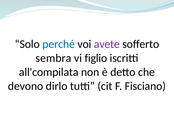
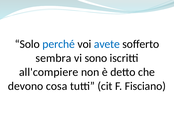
avete colour: purple -> blue (107, 44)
figlio: figlio -> sono (96, 58)
all'compilata: all'compilata -> all'compiere (49, 72)
dirlo: dirlo -> cosa (57, 86)
